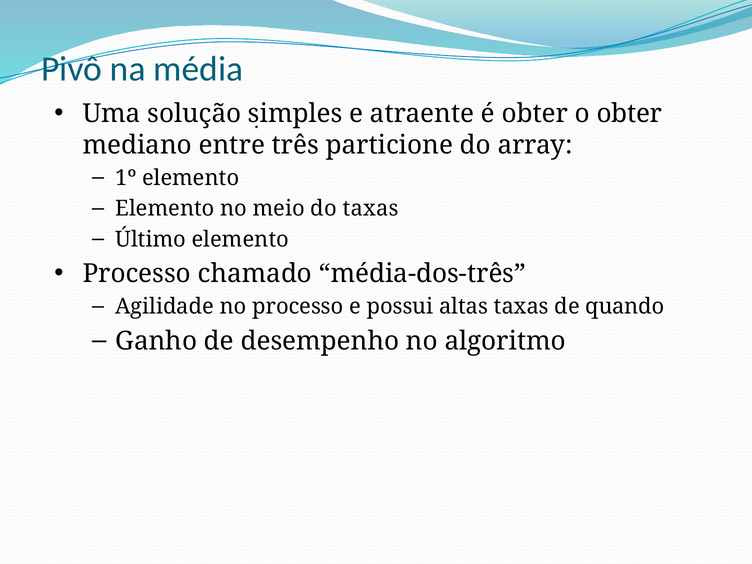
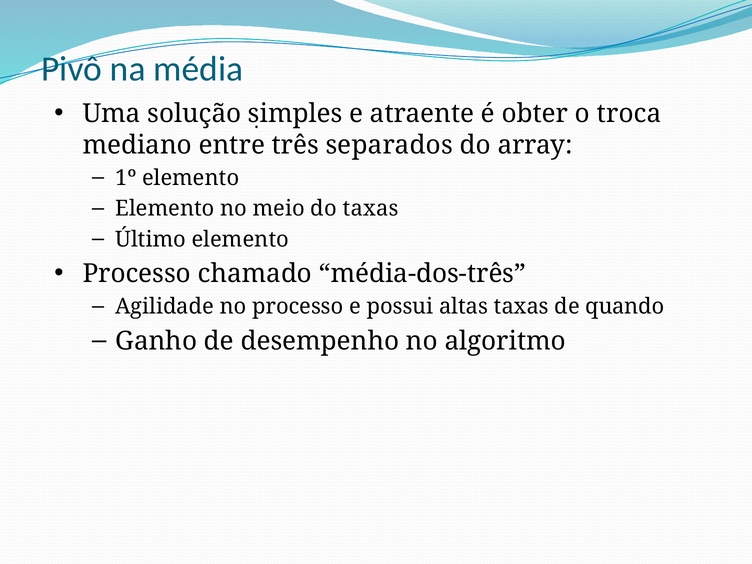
o obter: obter -> troca (629, 114)
particione: particione -> separados (389, 145)
